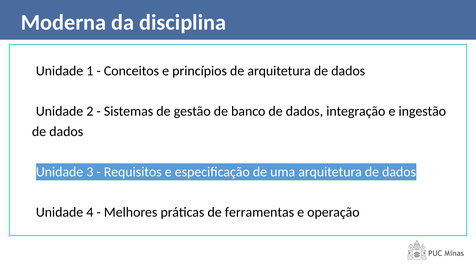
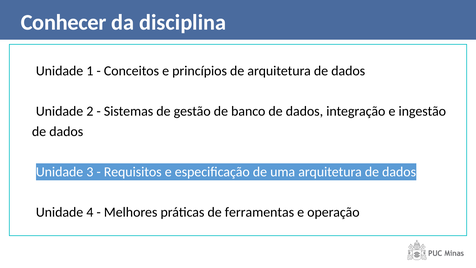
Moderna: Moderna -> Conhecer (64, 22)
